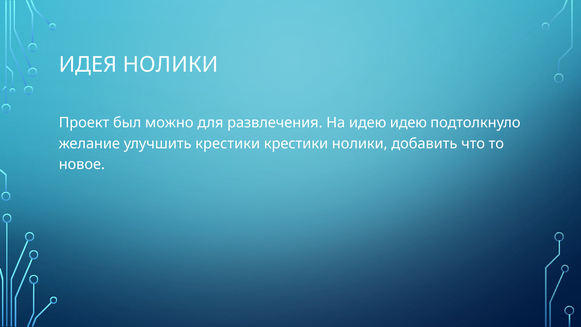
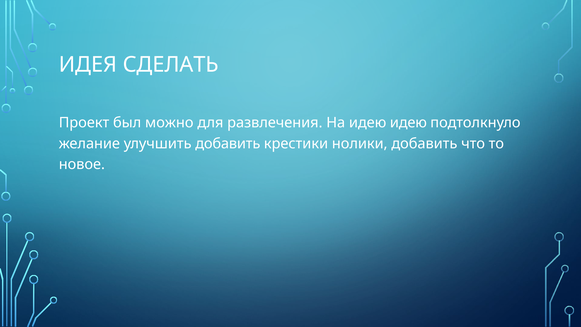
ИДЕЯ НОЛИКИ: НОЛИКИ -> СДЕЛАТЬ (171, 65)
улучшить крестики: крестики -> добавить (228, 144)
